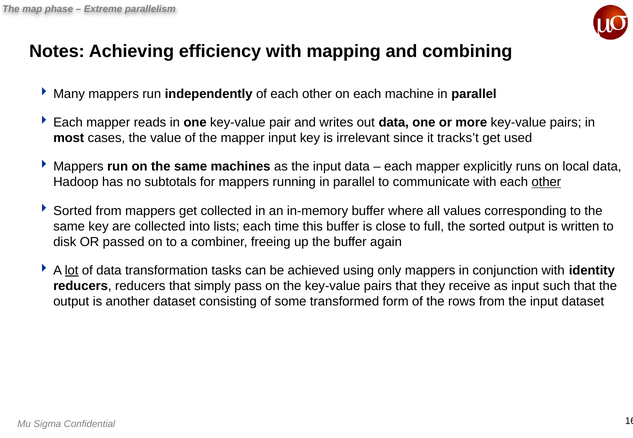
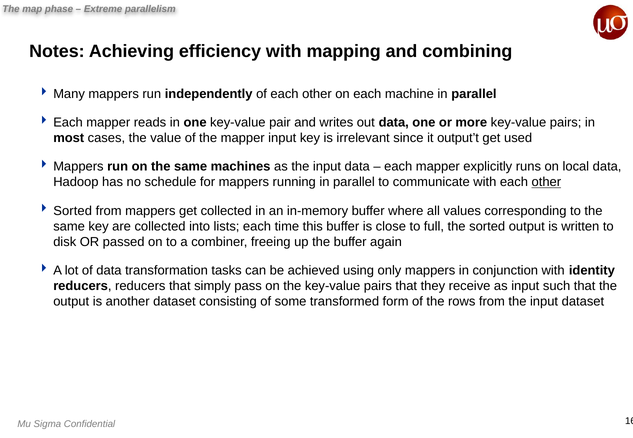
tracks’t: tracks’t -> output’t (458, 138)
subtotals: subtotals -> schedule (171, 182)
lot underline: present -> none (72, 271)
